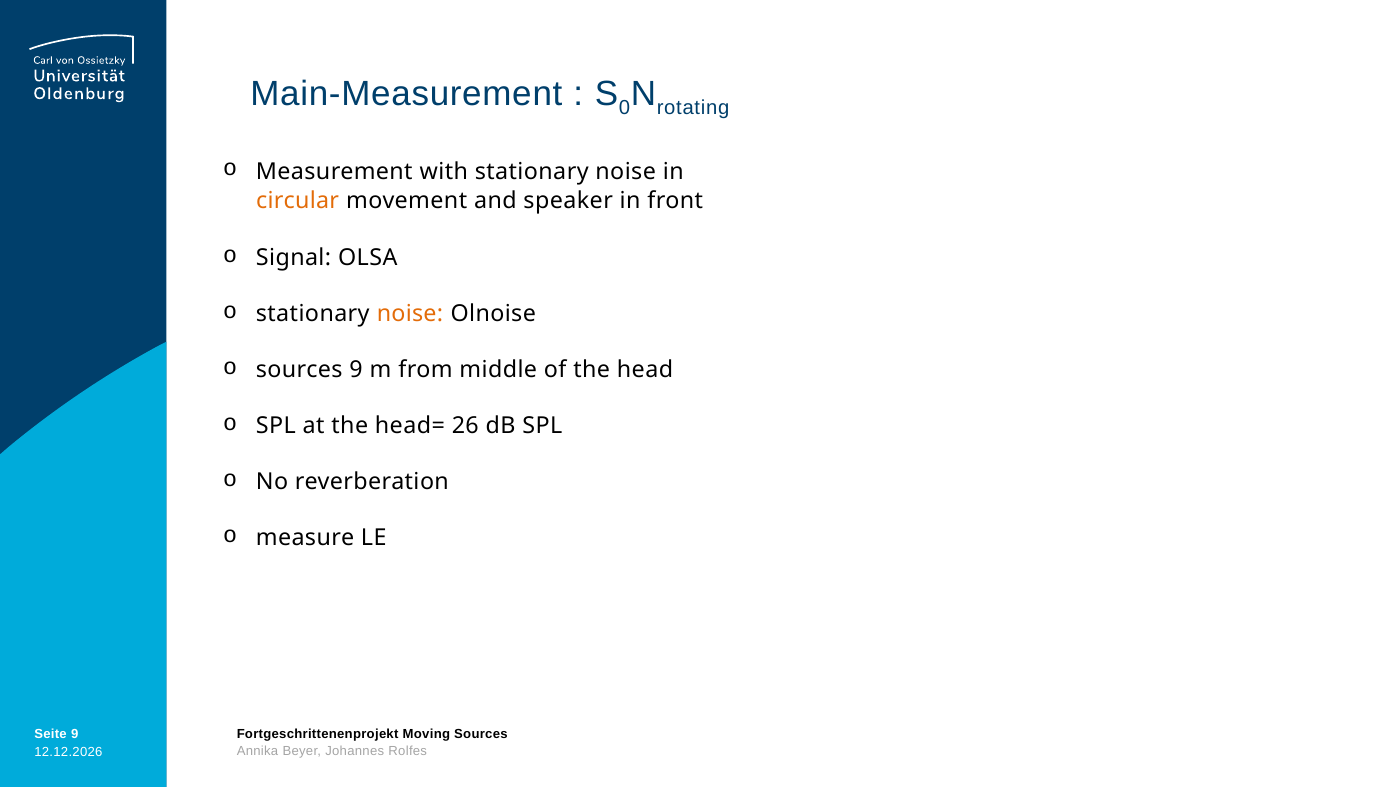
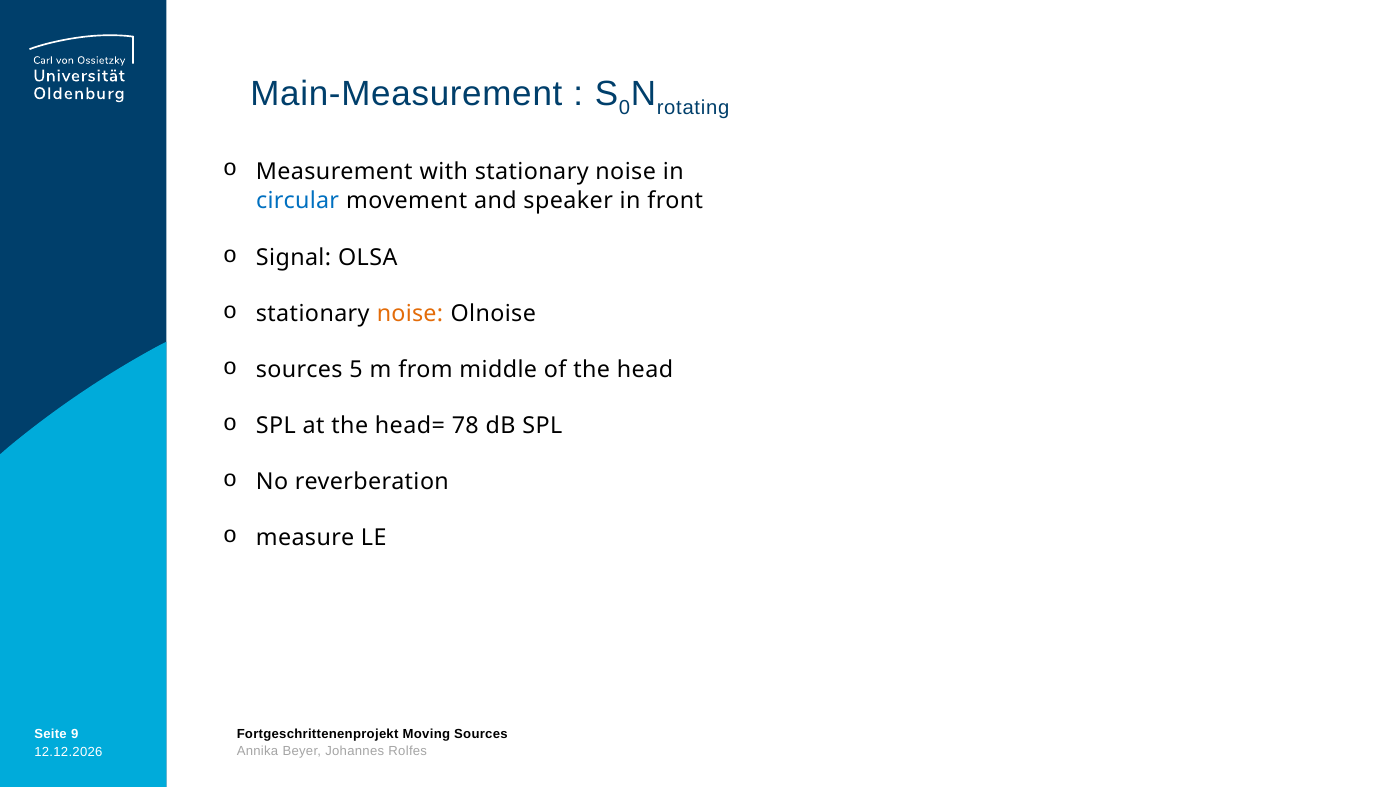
circular colour: orange -> blue (298, 201)
sources 9: 9 -> 5 (356, 370)
26: 26 -> 78 (465, 426)
